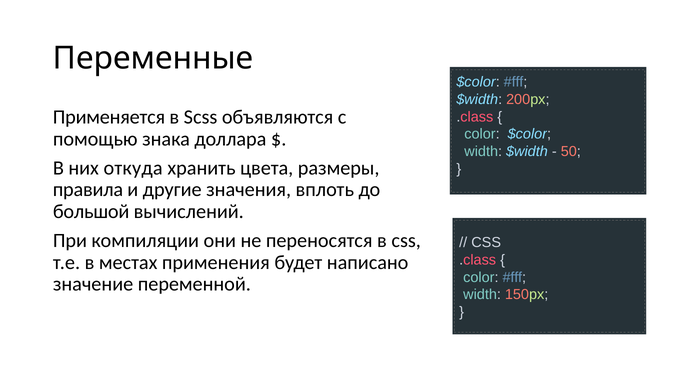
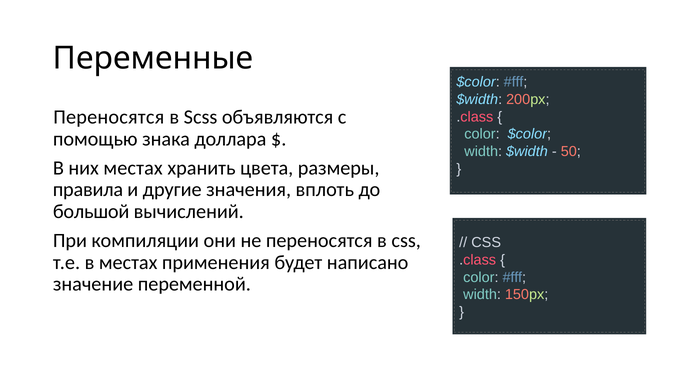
Применяется: Применяется -> Переносятся (109, 117)
них откуда: откуда -> местах (133, 168)
